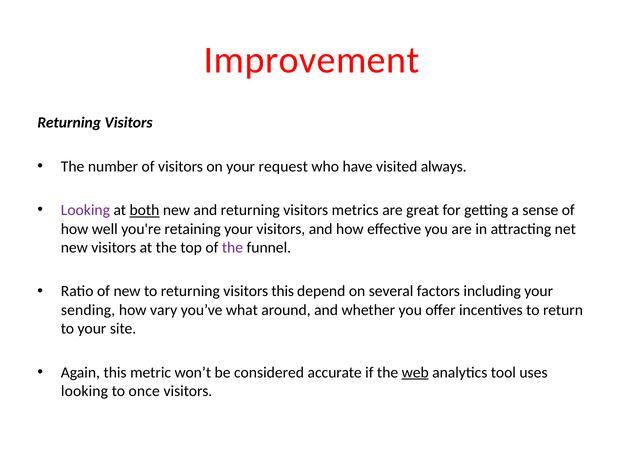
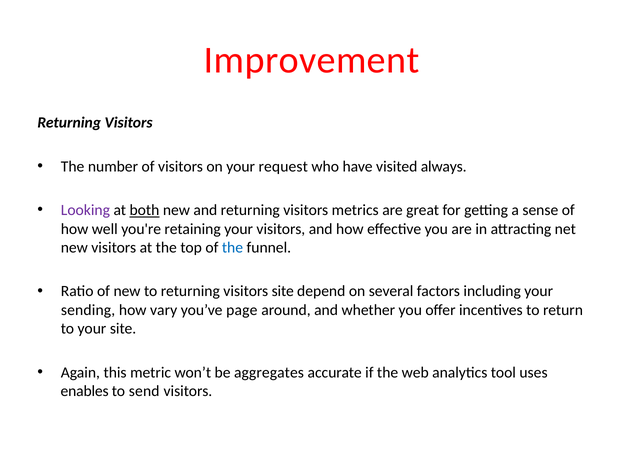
the colour: purple -> blue (232, 248)
visitors this: this -> site (283, 291)
what: what -> page (242, 310)
considered: considered -> aggregates (269, 372)
web underline: present -> none (415, 372)
looking: looking -> enables (85, 391)
once: once -> send (144, 391)
